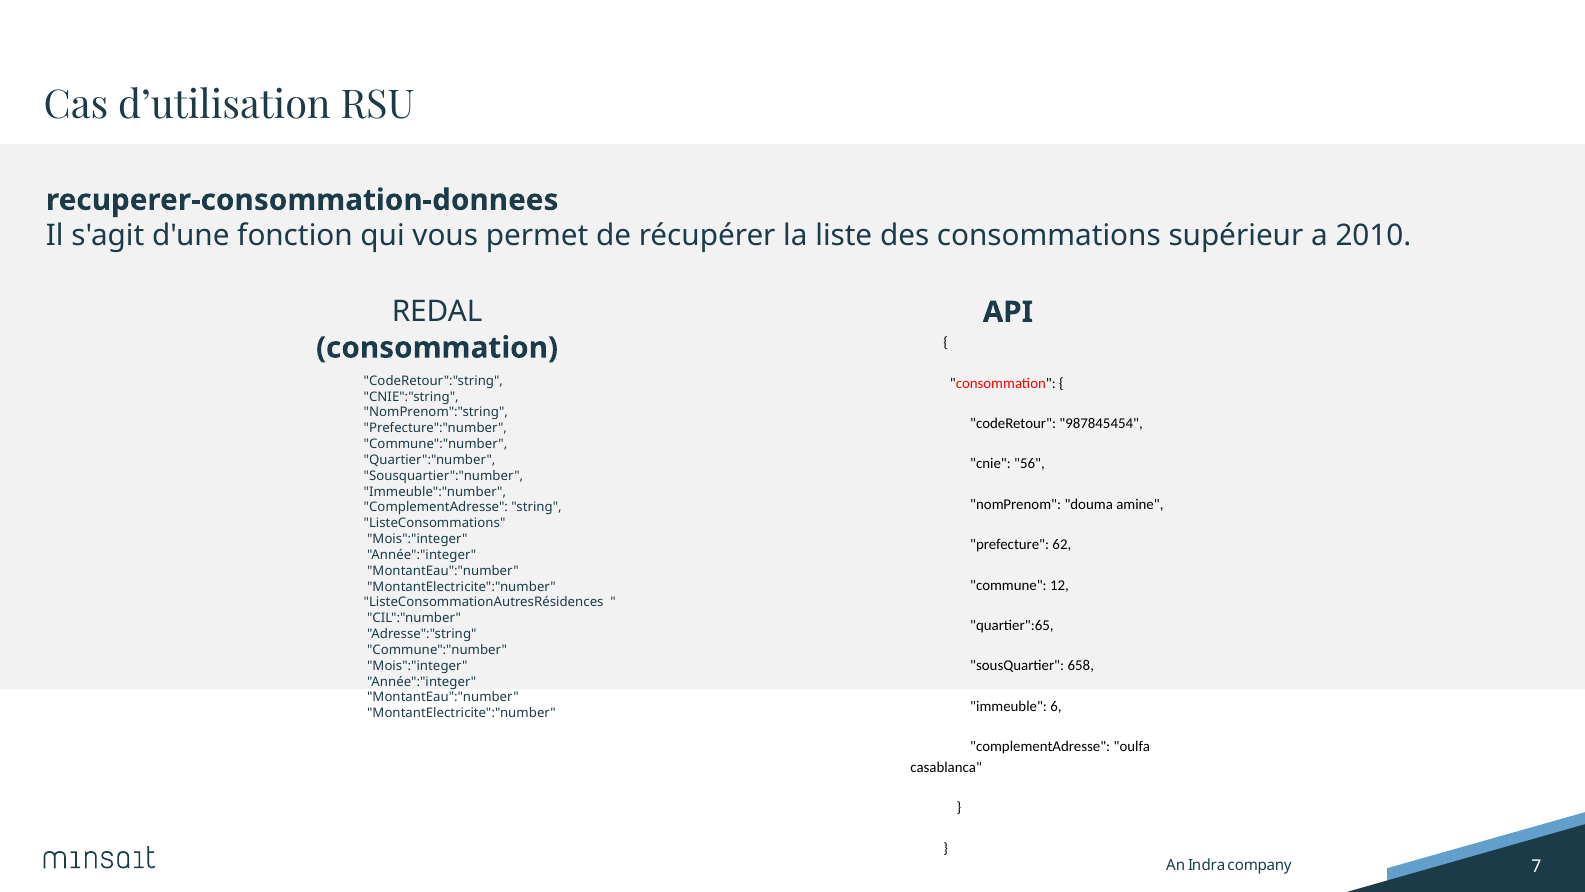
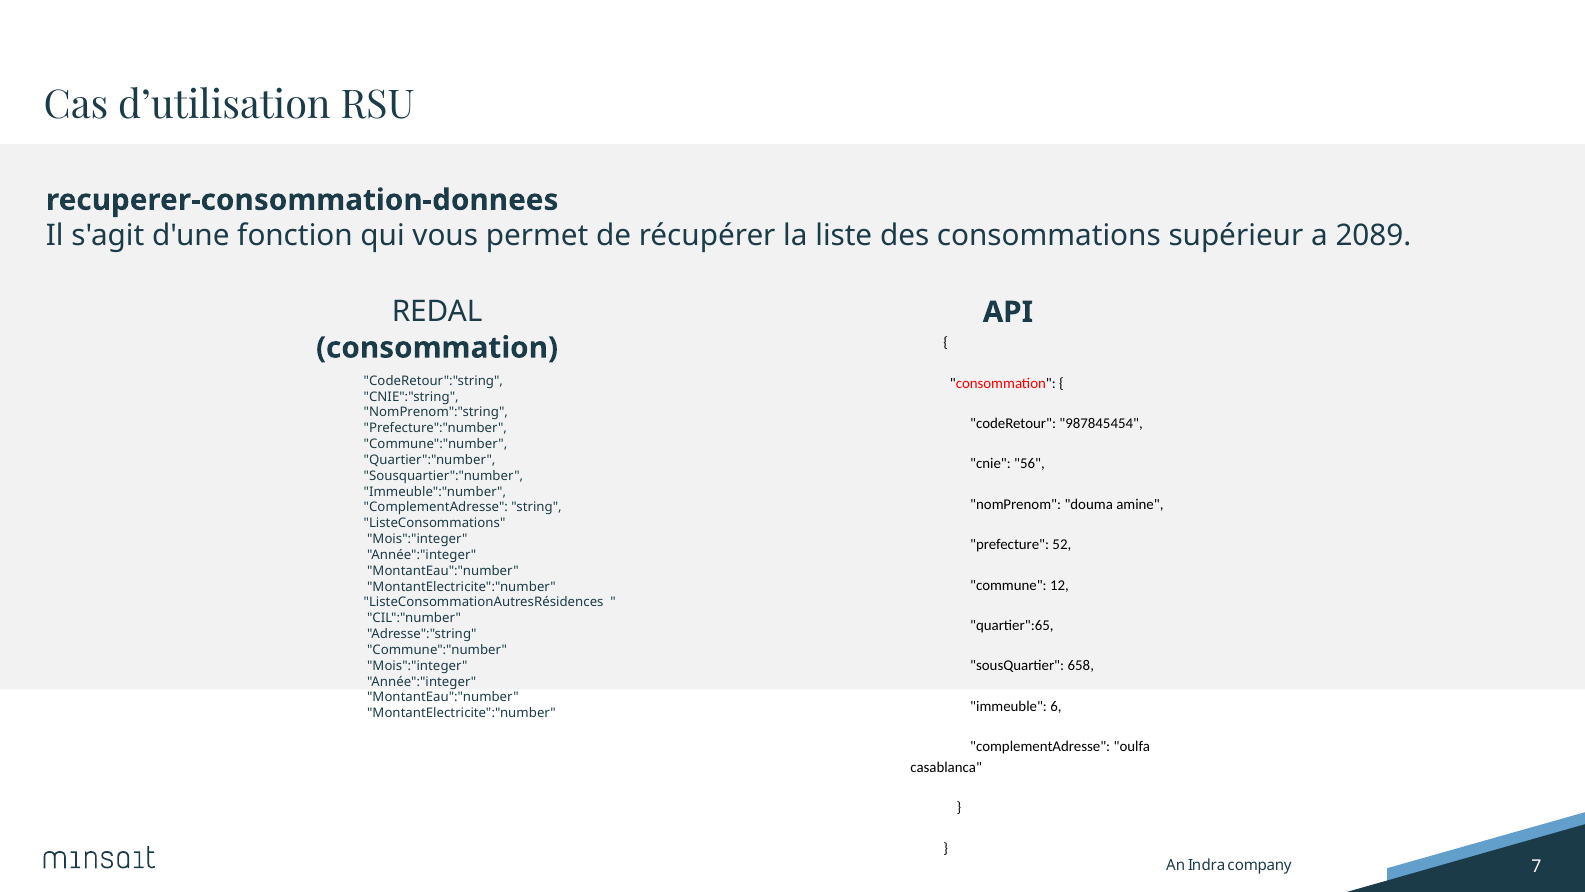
2010: 2010 -> 2089 (1373, 236)
62: 62 -> 52 (1062, 545)
